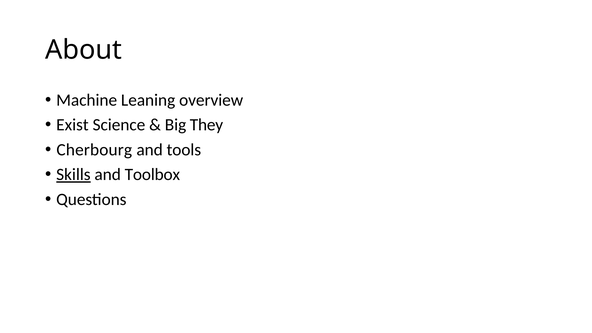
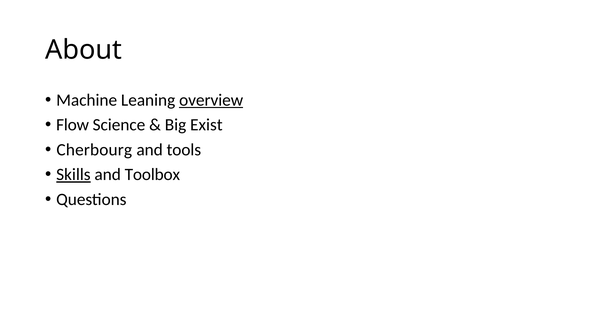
overview underline: none -> present (211, 100)
Exist: Exist -> Flow (73, 125)
They: They -> Exist (206, 125)
